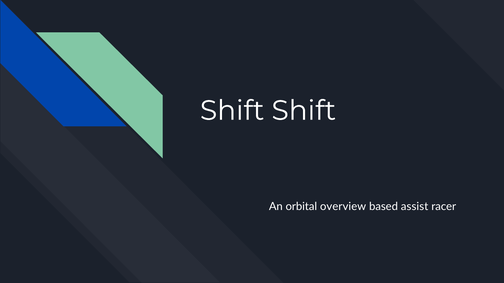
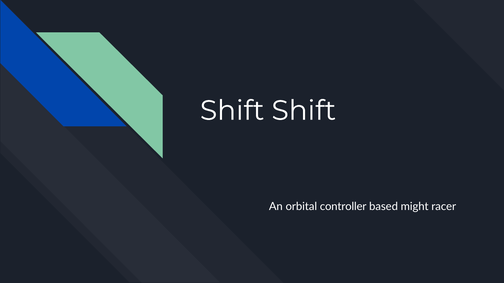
overview: overview -> controller (343, 207)
assist: assist -> might (415, 207)
